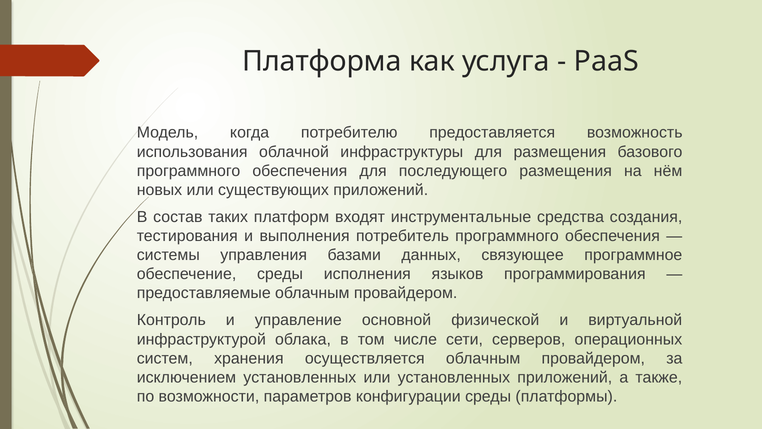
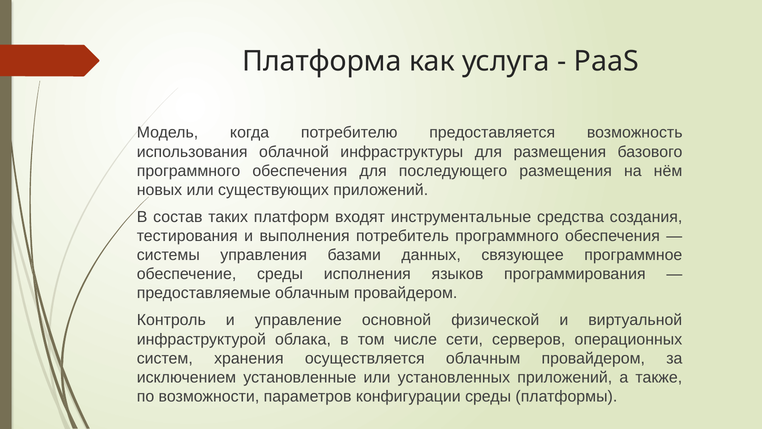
исключением установленных: установленных -> установленные (300, 377)
